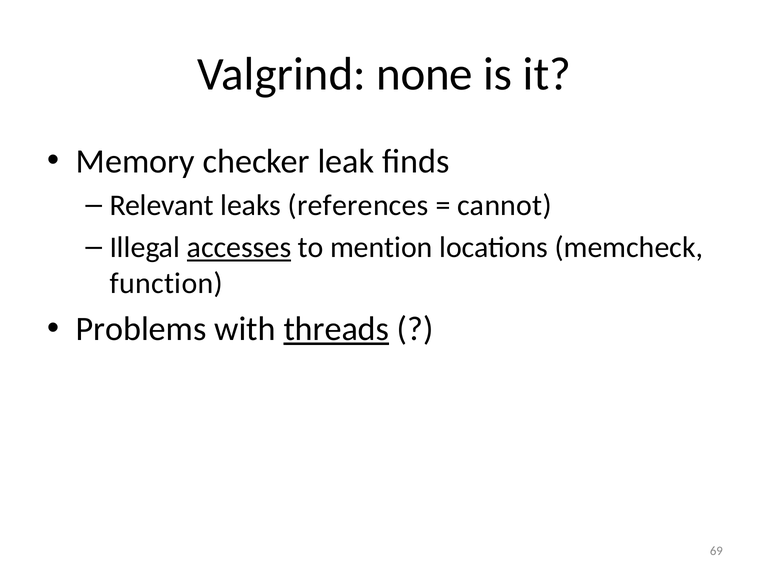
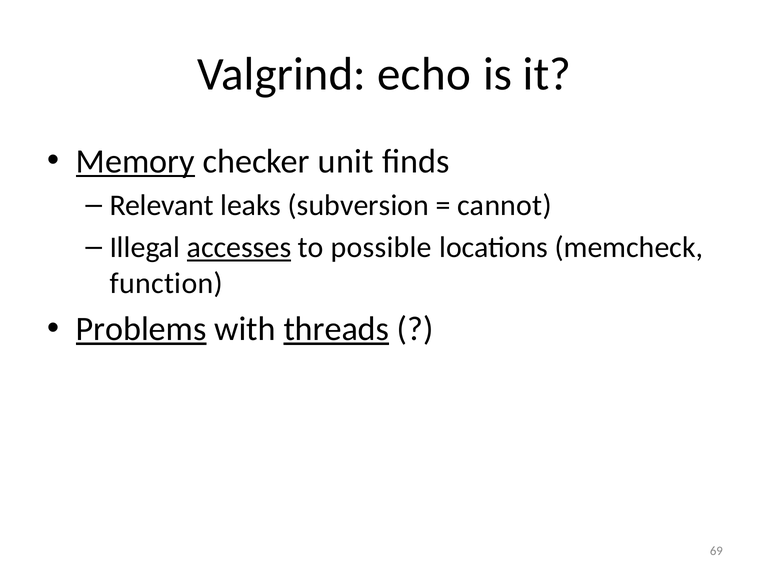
none: none -> echo (424, 74)
Memory underline: none -> present (135, 161)
leak: leak -> unit (346, 161)
references: references -> subversion (358, 205)
mention: mention -> possible (381, 247)
Problems underline: none -> present (141, 329)
